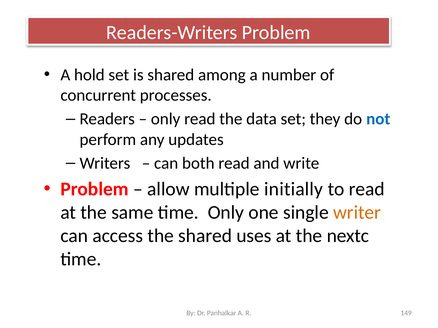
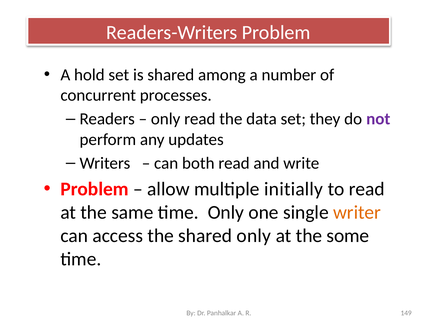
not colour: blue -> purple (378, 119)
shared uses: uses -> only (254, 236)
nextc: nextc -> some (348, 236)
